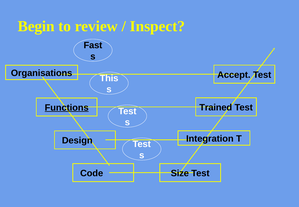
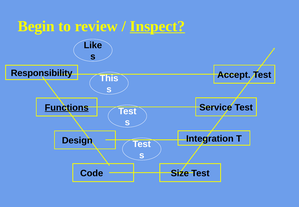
Inspect underline: none -> present (157, 26)
Fast: Fast -> Like (93, 45)
Organisations: Organisations -> Responsibility (42, 73)
Trained: Trained -> Service (216, 108)
